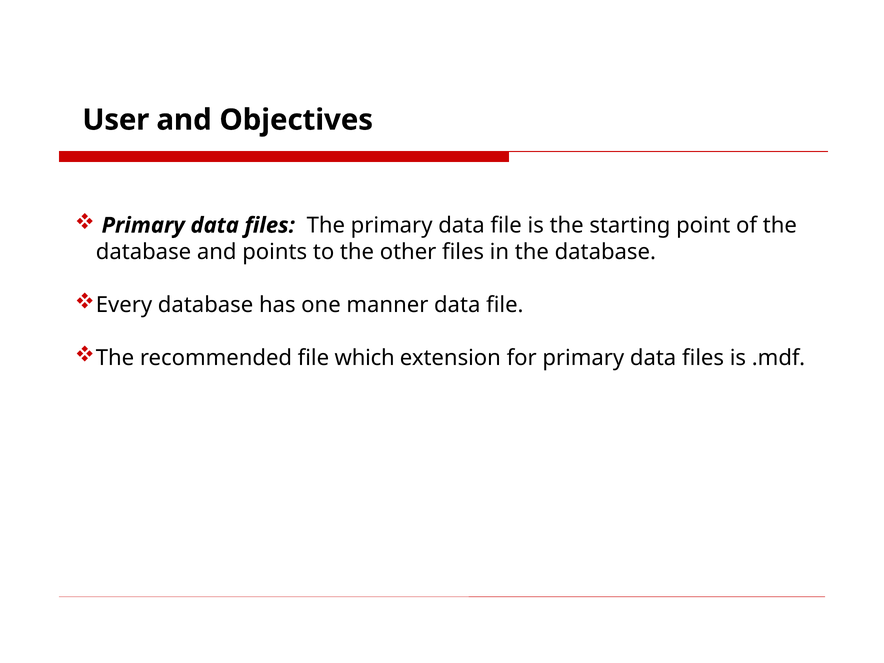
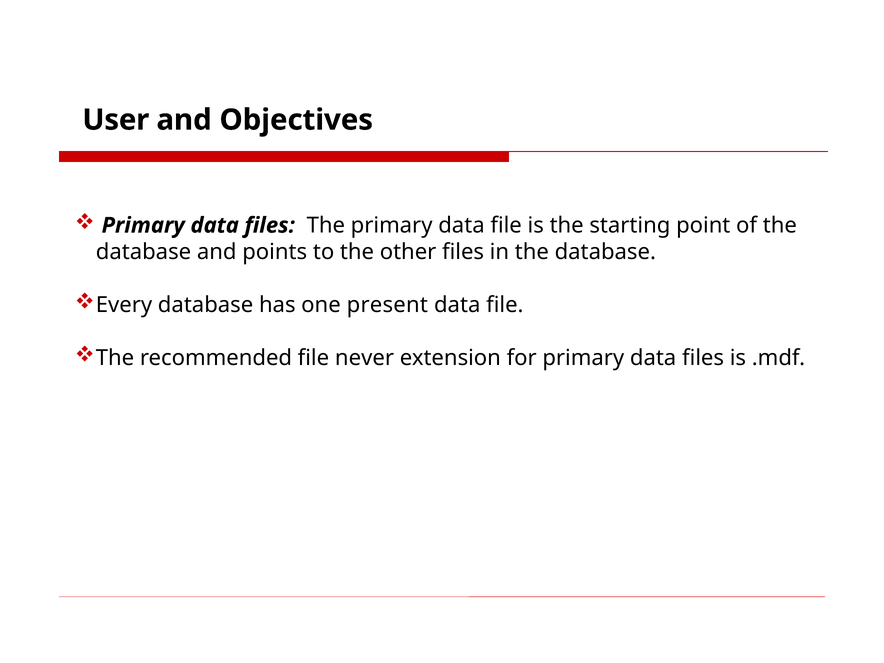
manner: manner -> present (387, 305)
which: which -> never (365, 358)
